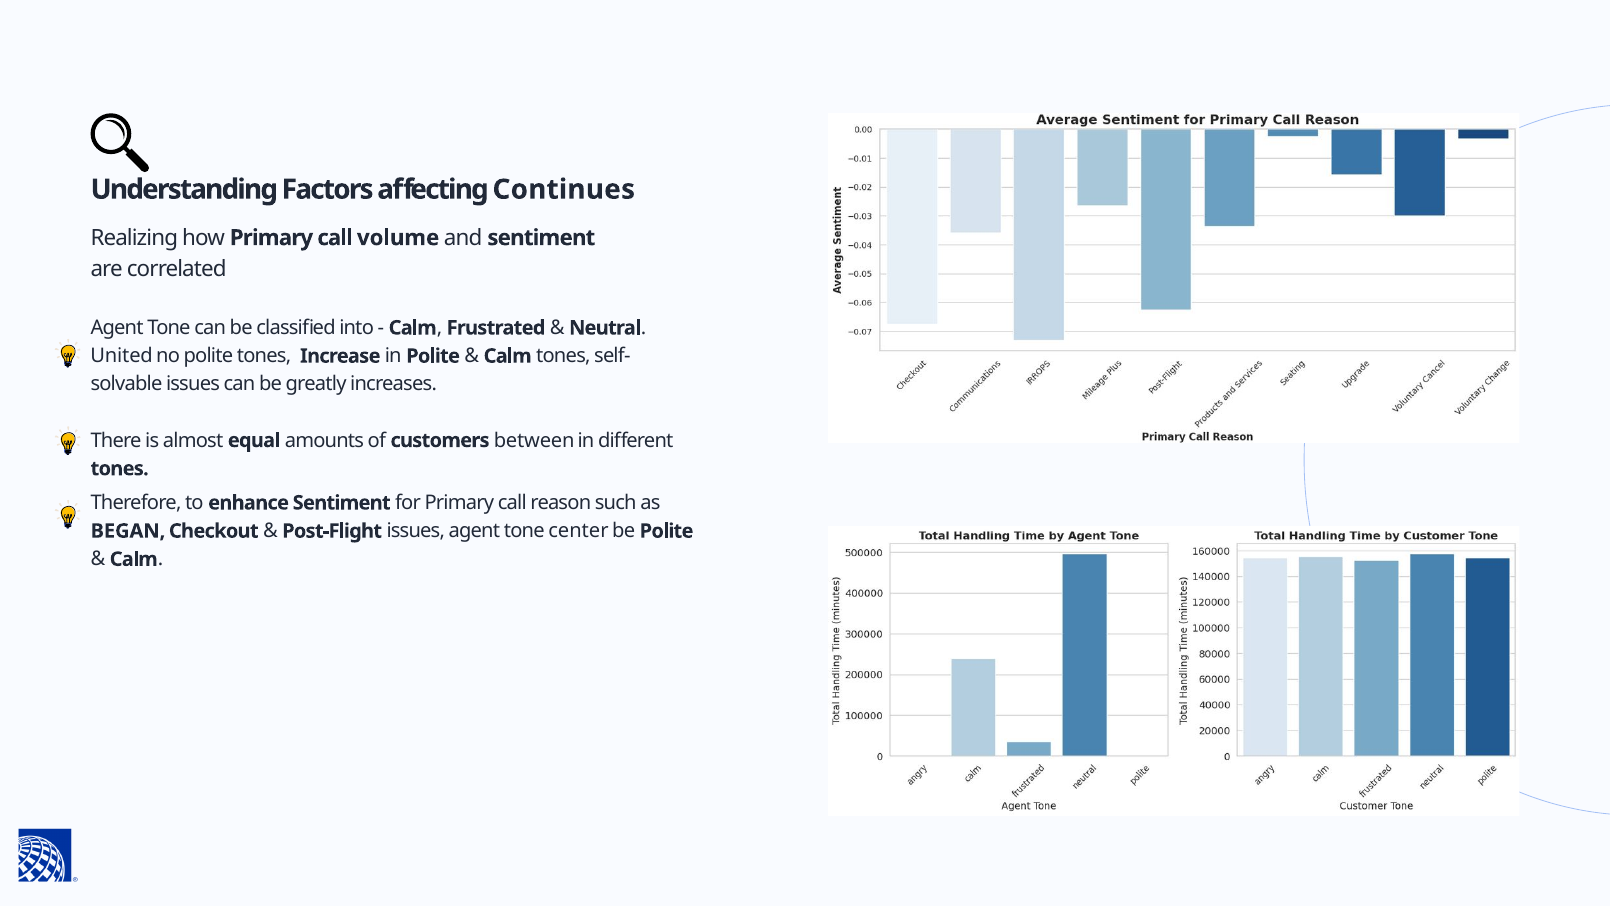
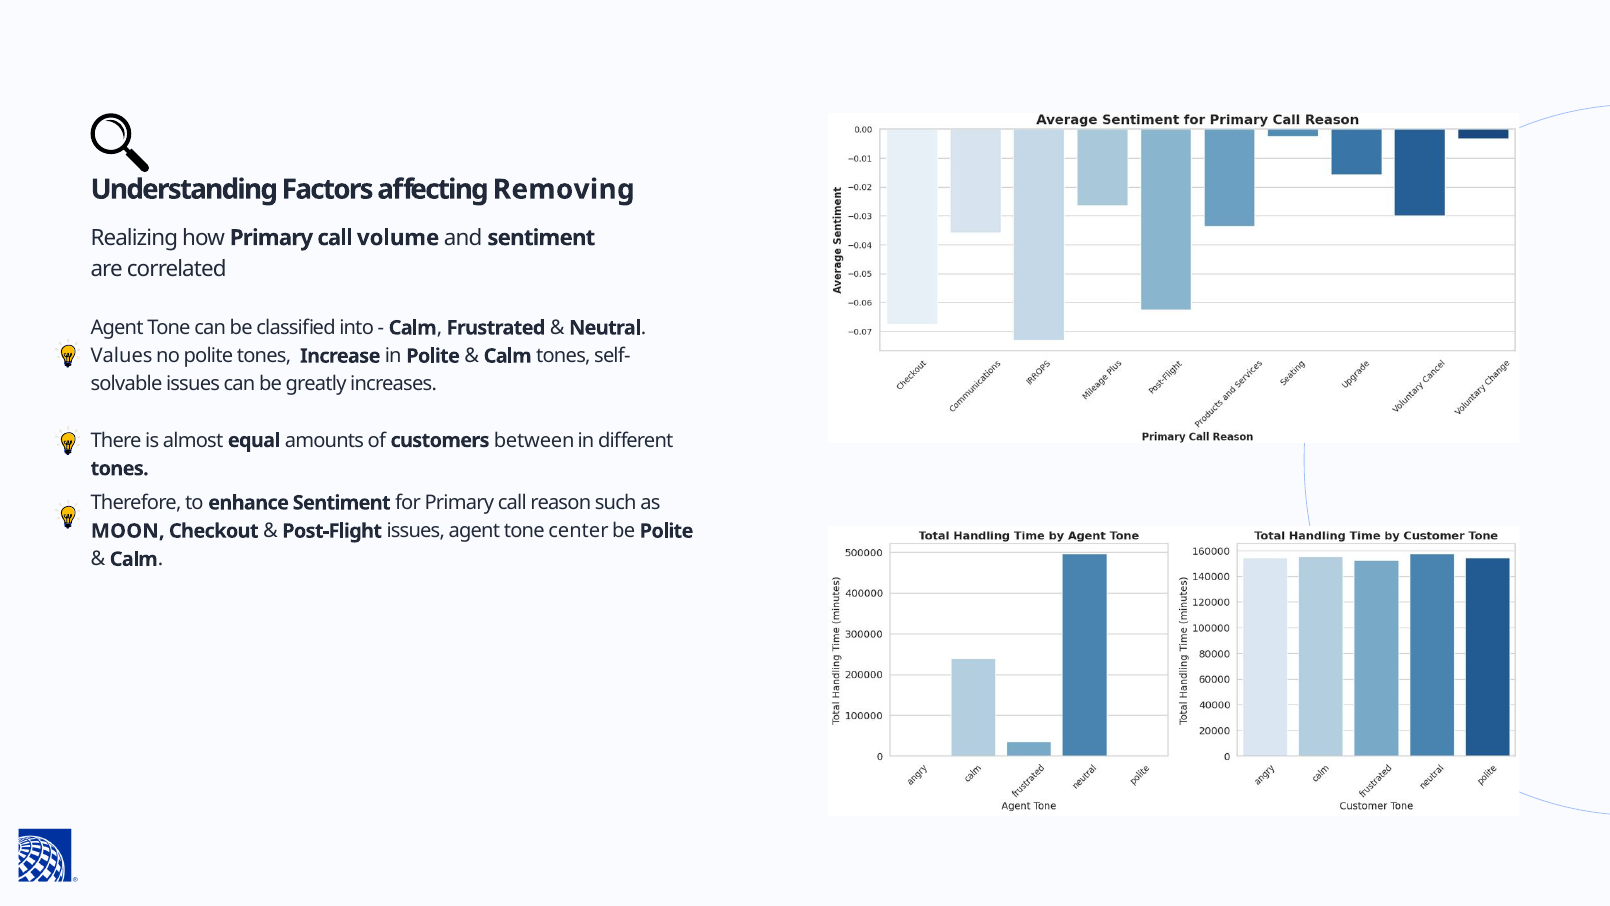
Continues: Continues -> Removing (564, 189)
United: United -> Values (122, 356)
BEGAN: BEGAN -> MOON (128, 531)
